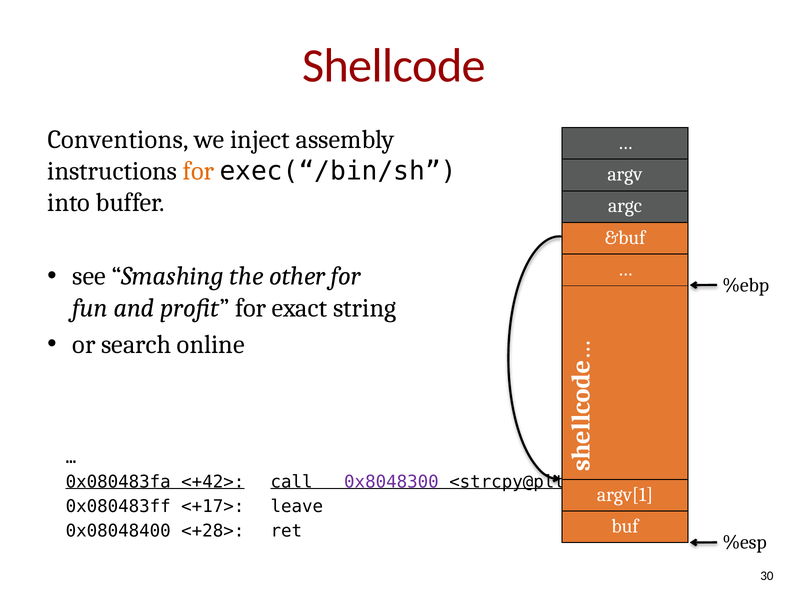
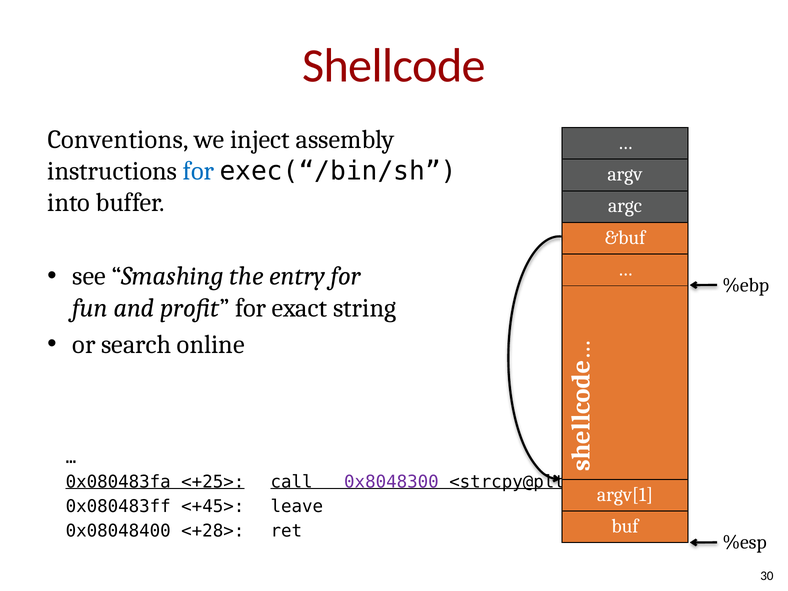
for colour: orange -> blue (198, 171)
other: other -> entry (297, 276)
<+42>: <+42> -> <+25> (213, 482)
<+17>: <+17> -> <+45> (213, 506)
